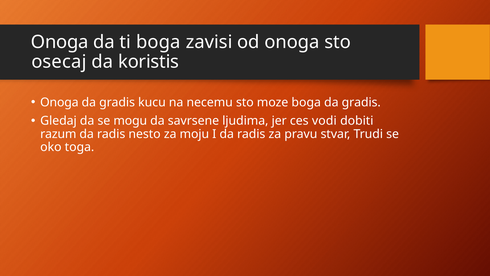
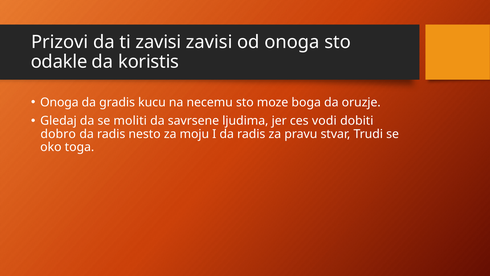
Onoga: Onoga -> Prizovi (60, 42)
ti boga: boga -> zavisi (158, 42)
osecaj: osecaj -> odakle (59, 62)
gradis: gradis -> oruzje (361, 102)
mogu: mogu -> moliti (130, 121)
razum: razum -> dobro (58, 134)
